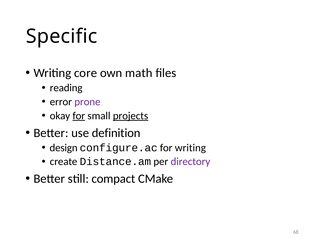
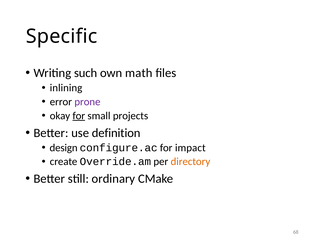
core: core -> such (86, 73)
reading: reading -> inlining (66, 88)
projects underline: present -> none (131, 116)
for writing: writing -> impact (190, 148)
Distance.am: Distance.am -> Override.am (115, 162)
directory colour: purple -> orange (190, 162)
compact: compact -> ordinary (113, 179)
